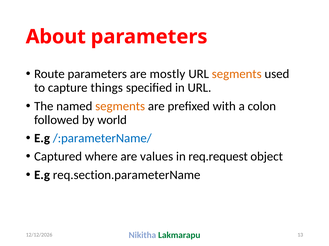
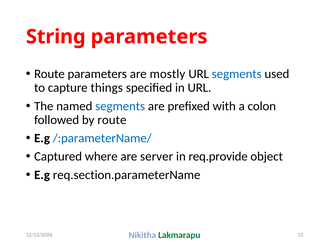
About: About -> String (56, 37)
segments colour: orange -> blue (237, 74)
segments colour: orange -> blue (120, 106)
by world: world -> route (112, 120)
values: values -> server (157, 157)
req.request: req.request -> req.provide (218, 157)
